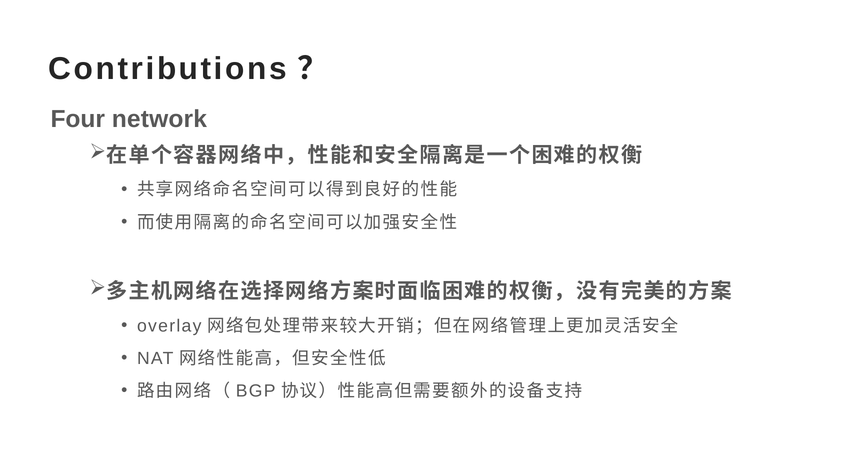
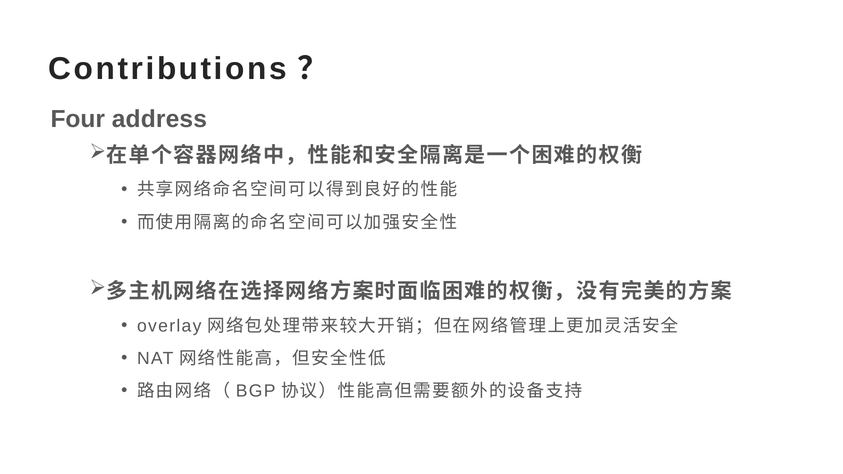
network: network -> address (159, 119)
